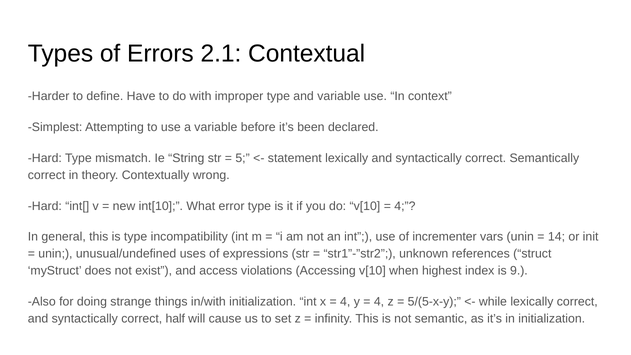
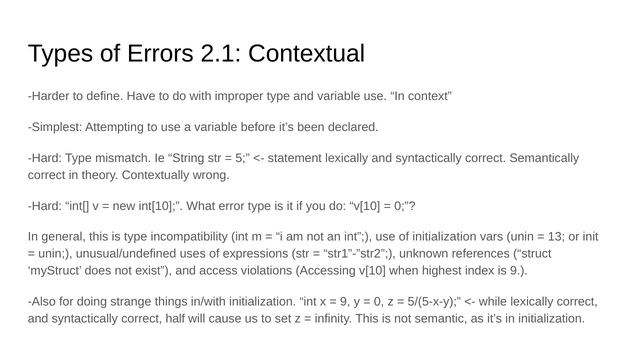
4: 4 -> 0 (405, 206)
of incrementer: incrementer -> initialization (444, 237)
14: 14 -> 13 (556, 237)
4: 4 -> 9 (345, 302)
4: 4 -> 0 (379, 302)
